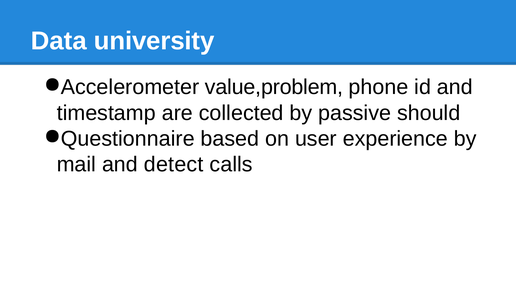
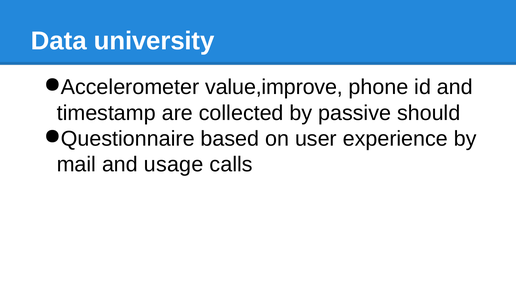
value,problem: value,problem -> value,improve (274, 87)
detect: detect -> usage (174, 165)
